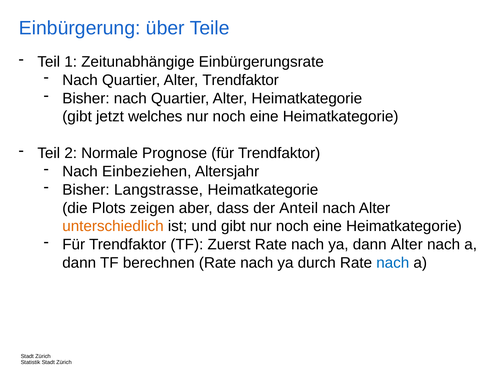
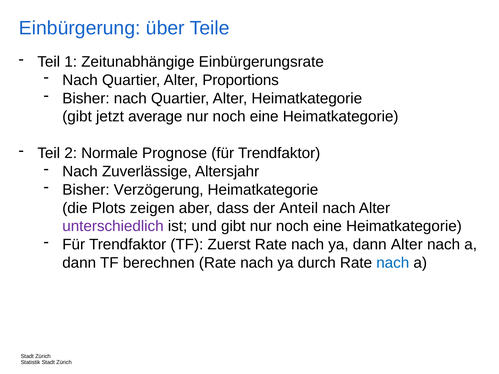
Alter Trendfaktor: Trendfaktor -> Proportions (241, 80)
welches: welches -> average (155, 117)
Einbeziehen: Einbeziehen -> Zuverlässige (147, 172)
Langstrasse: Langstrasse -> Verzögerung (159, 190)
unterschiedlich colour: orange -> purple (113, 226)
